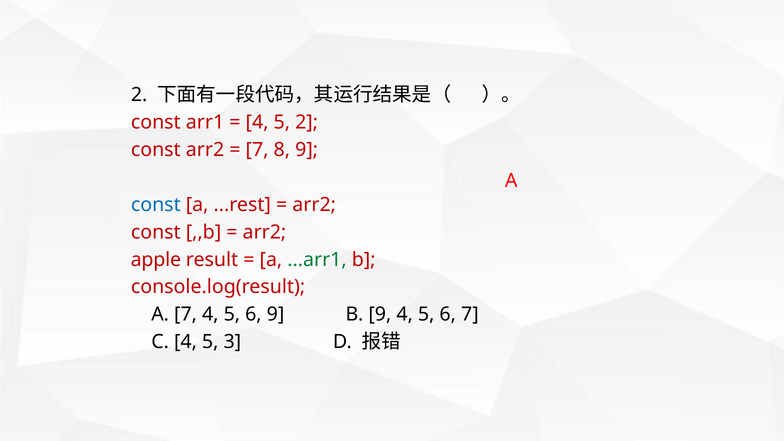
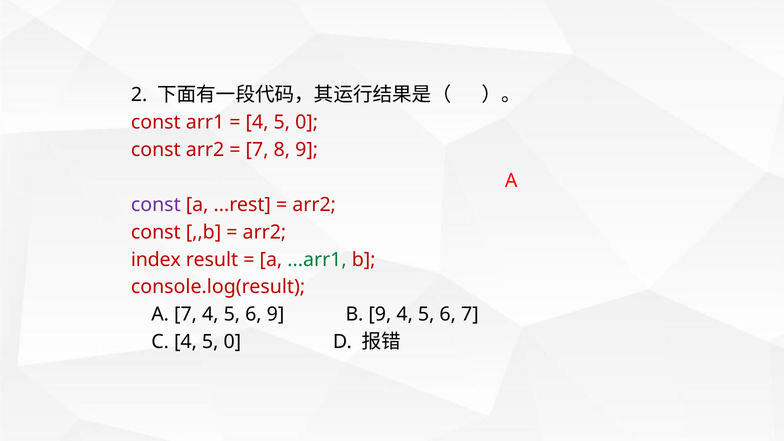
2: 2 -> 0 (307, 122)
const colour: blue -> purple (156, 205)
apple: apple -> index (156, 260)
C 4 5 3: 3 -> 0 (232, 342)
